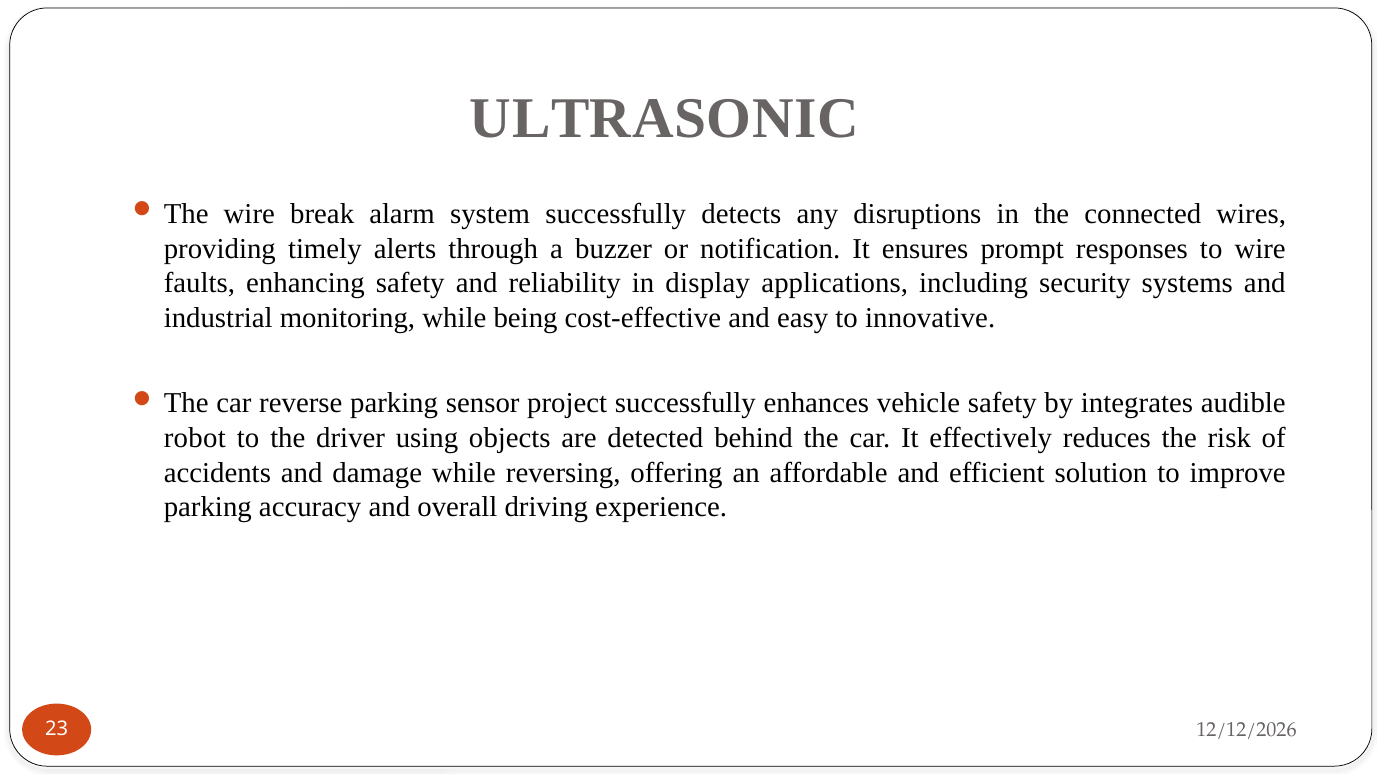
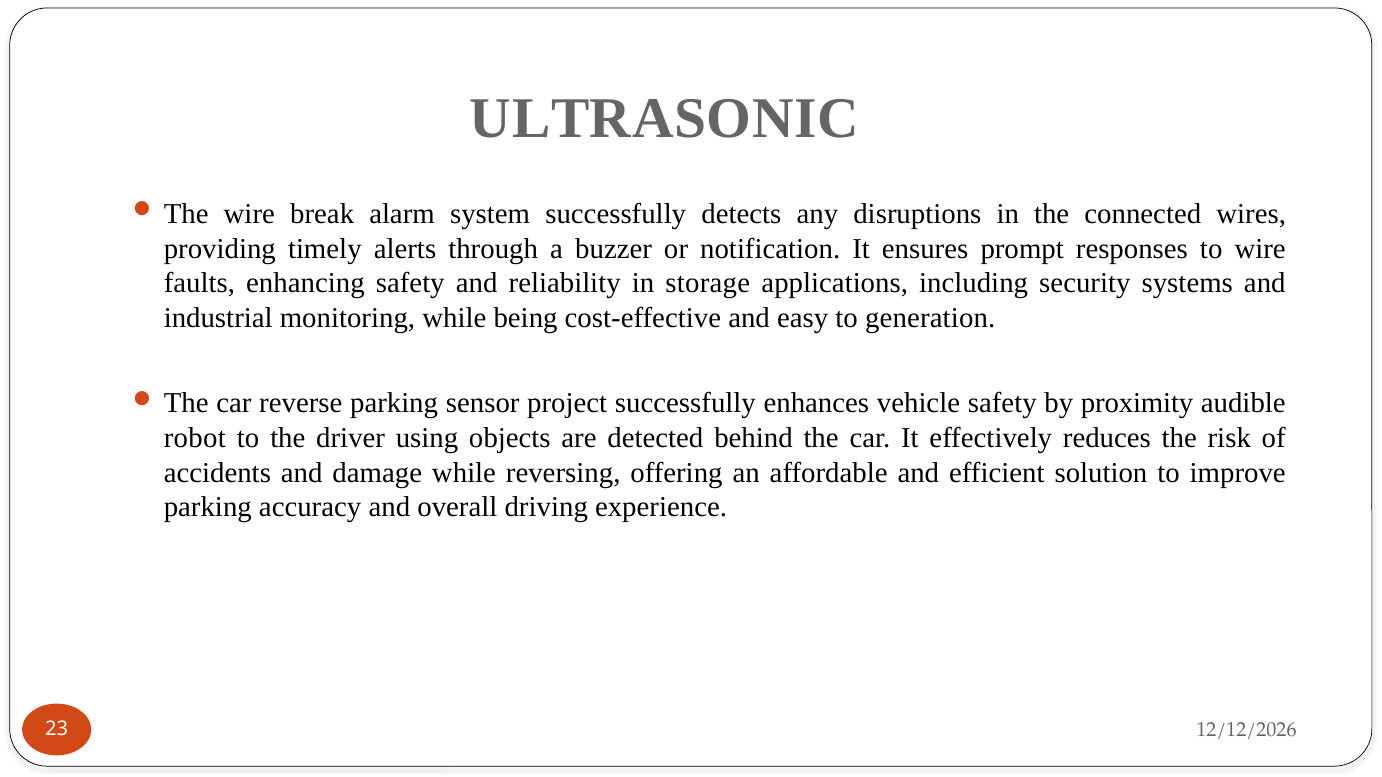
display: display -> storage (708, 283)
innovative: innovative -> generation (930, 318)
integrates: integrates -> proximity (1137, 404)
